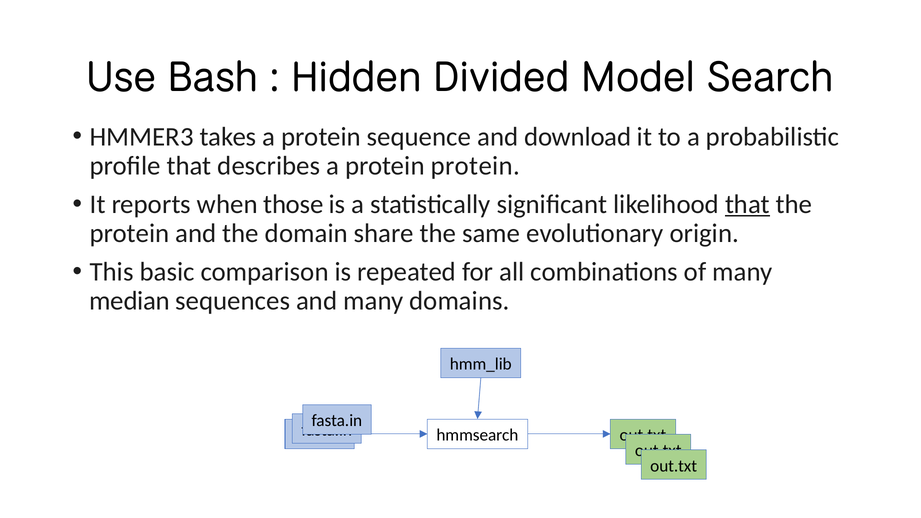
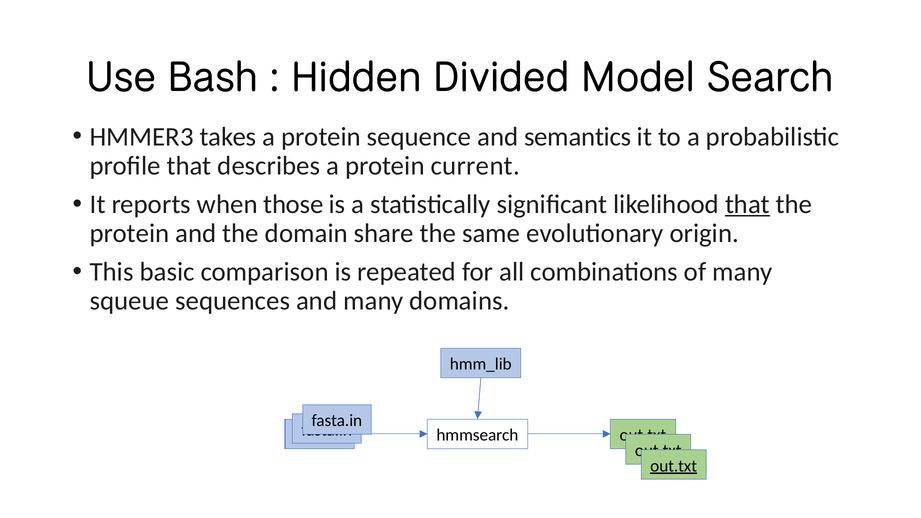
download: download -> semantics (578, 137)
protein protein: protein -> current (475, 166)
median: median -> squeue (130, 301)
out.txt underline: none -> present (674, 466)
